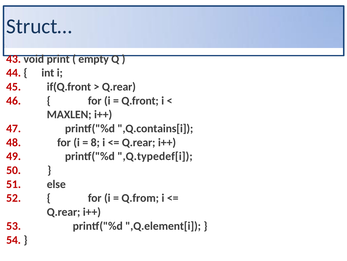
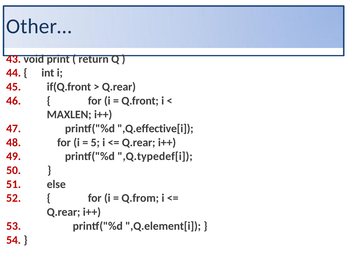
Struct…: Struct… -> Other… (39, 26)
empty: empty -> return (94, 59)
,Q.contains[i: ,Q.contains[i -> ,Q.effective[i (155, 128)
8: 8 -> 5 (95, 142)
